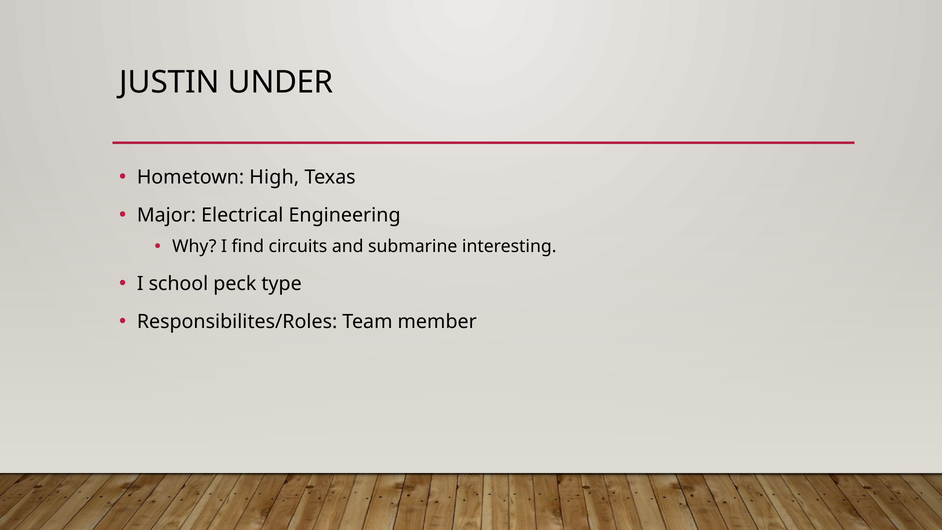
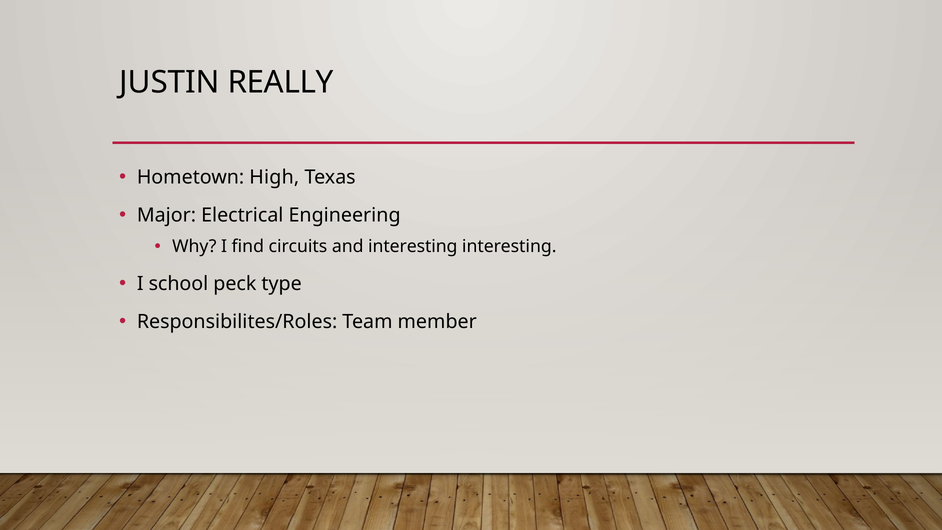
UNDER: UNDER -> REALLY (281, 82)
and submarine: submarine -> interesting (413, 247)
